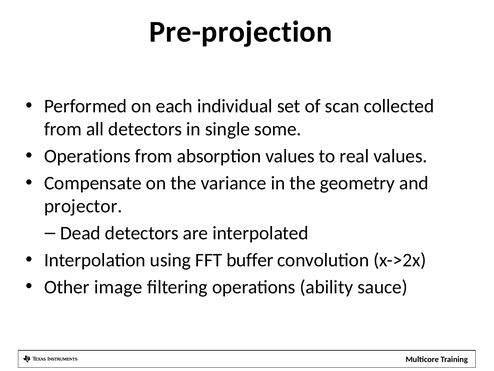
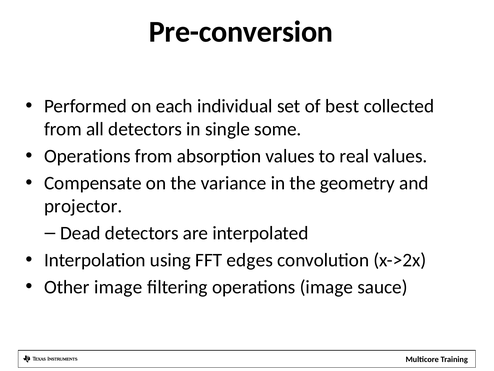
Pre-projection: Pre-projection -> Pre-conversion (241, 32)
scan: scan -> best (342, 106)
buffer: buffer -> edges (250, 260)
operations ability: ability -> image (326, 287)
